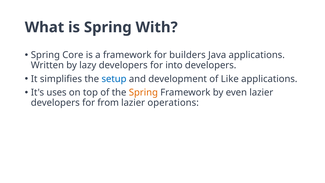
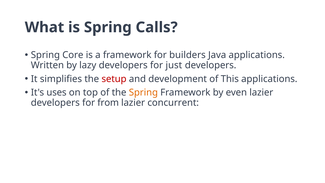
With: With -> Calls (157, 27)
into: into -> just (174, 65)
setup colour: blue -> red (114, 79)
Like: Like -> This (230, 79)
operations: operations -> concurrent (173, 103)
